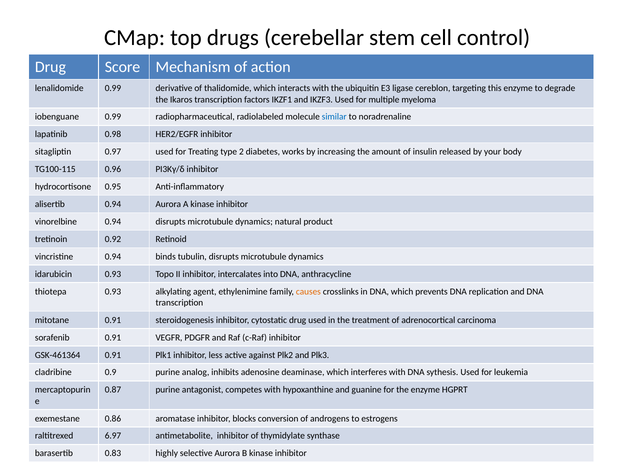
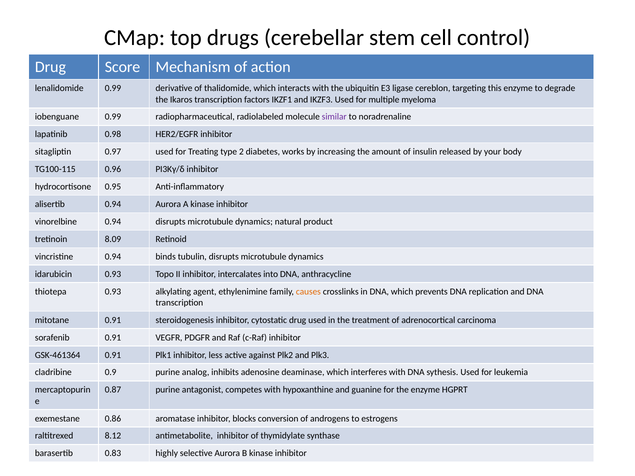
similar colour: blue -> purple (334, 117)
0.92: 0.92 -> 8.09 (113, 239)
6.97: 6.97 -> 8.12 (113, 436)
